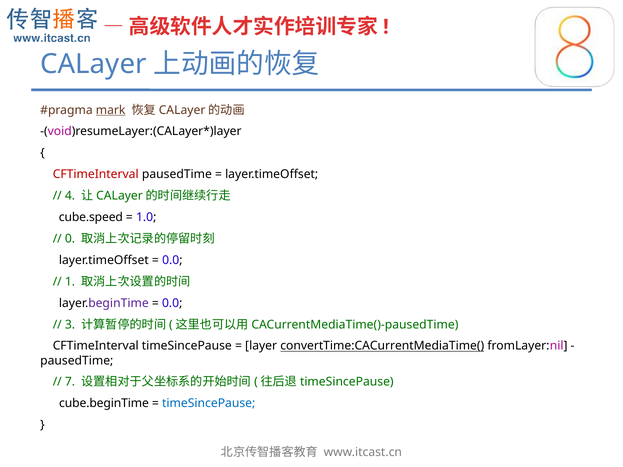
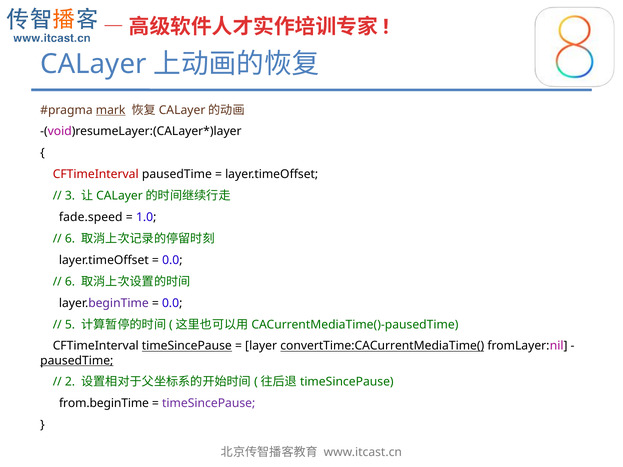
4: 4 -> 3 (70, 196)
cube.speed: cube.speed -> fade.speed (91, 217)
0: 0 -> 6 (70, 239)
1: 1 -> 6 (70, 282)
3: 3 -> 5 (70, 325)
timeSincePause underline: none -> present (187, 346)
pausedTime underline: none -> present (77, 361)
7: 7 -> 2 (70, 382)
cube.beginTime: cube.beginTime -> from.beginTime (104, 404)
timeSincePause colour: blue -> purple (209, 404)
